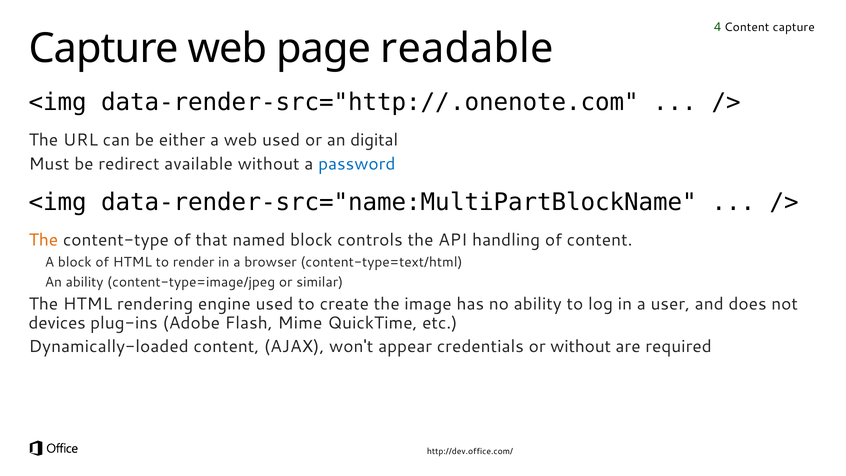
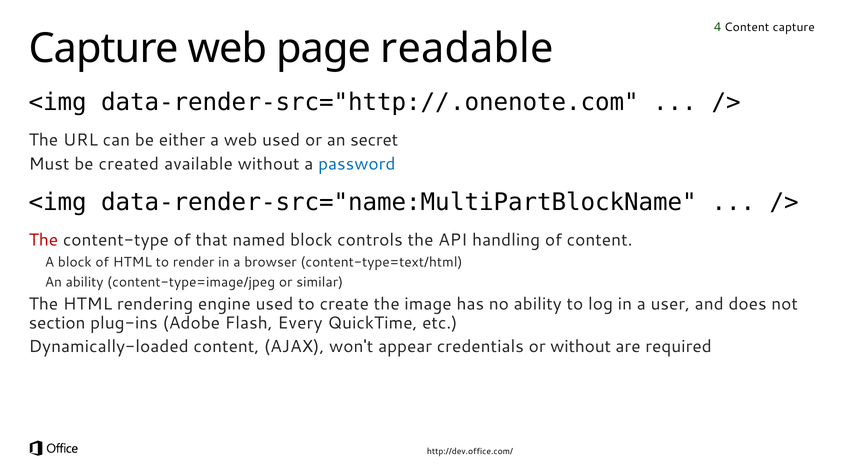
digital: digital -> secret (374, 140)
redirect: redirect -> created (129, 164)
The colour: orange -> red (43, 240)
devices: devices -> section (57, 323)
Mime: Mime -> Every (300, 323)
